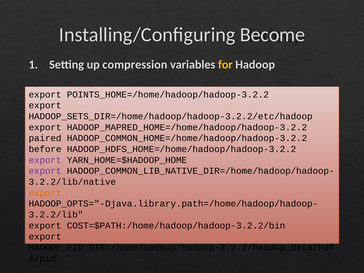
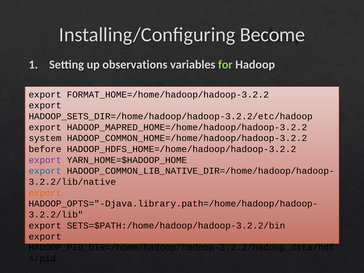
compression: compression -> observations (135, 65)
for colour: yellow -> light green (225, 65)
POINTS_HOME=/home/hadoop/hadoop-3.2.2: POINTS_HOME=/home/hadoop/hadoop-3.2.2 -> FORMAT_HOME=/home/hadoop/hadoop-3.2.2 (168, 95)
paired: paired -> system (45, 138)
export colour: purple -> blue (45, 171)
COST=$PATH:/home/hadoop/hadoop-3.2.2/bin: COST=$PATH:/home/hadoop/hadoop-3.2.2/bin -> SETS=$PATH:/home/hadoop/hadoop-3.2.2/bin (176, 226)
